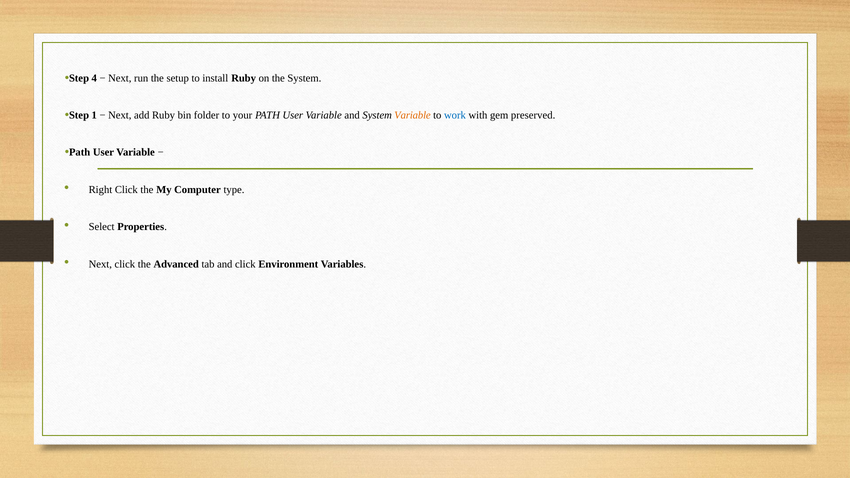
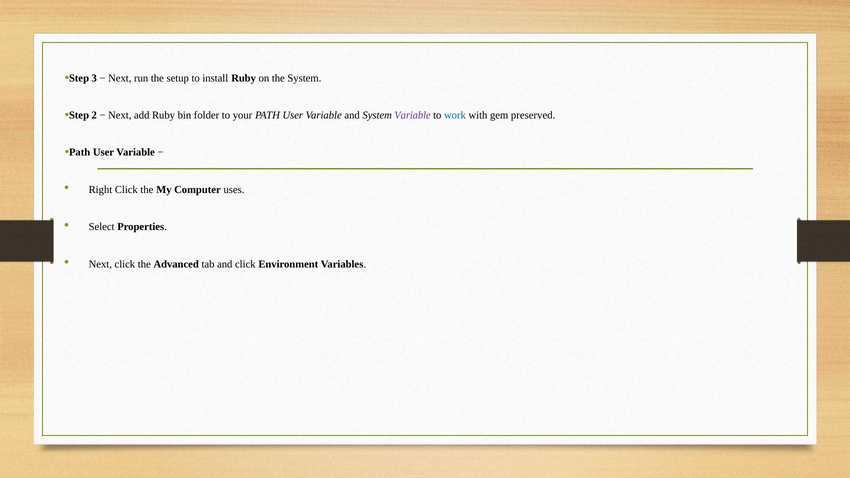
4: 4 -> 3 (94, 78)
1: 1 -> 2 (94, 115)
Variable colour: orange -> purple (412, 115)
type: type -> uses (234, 190)
